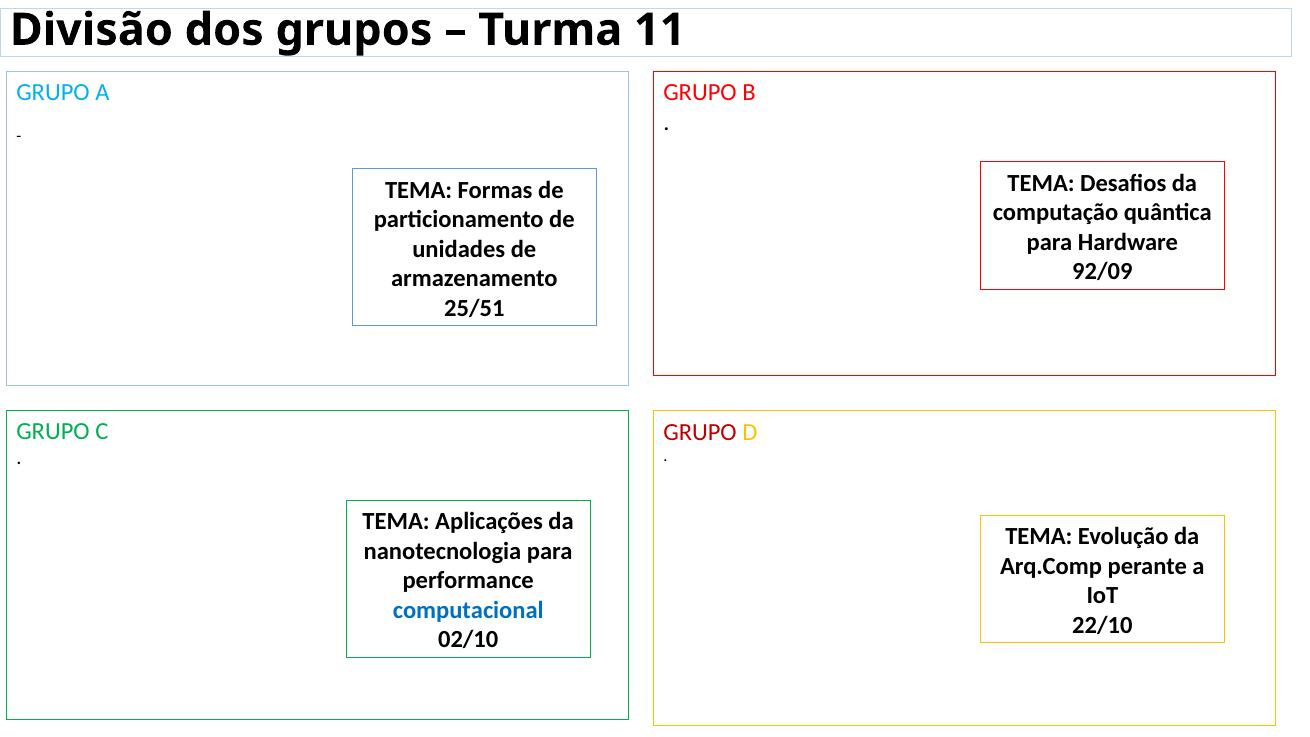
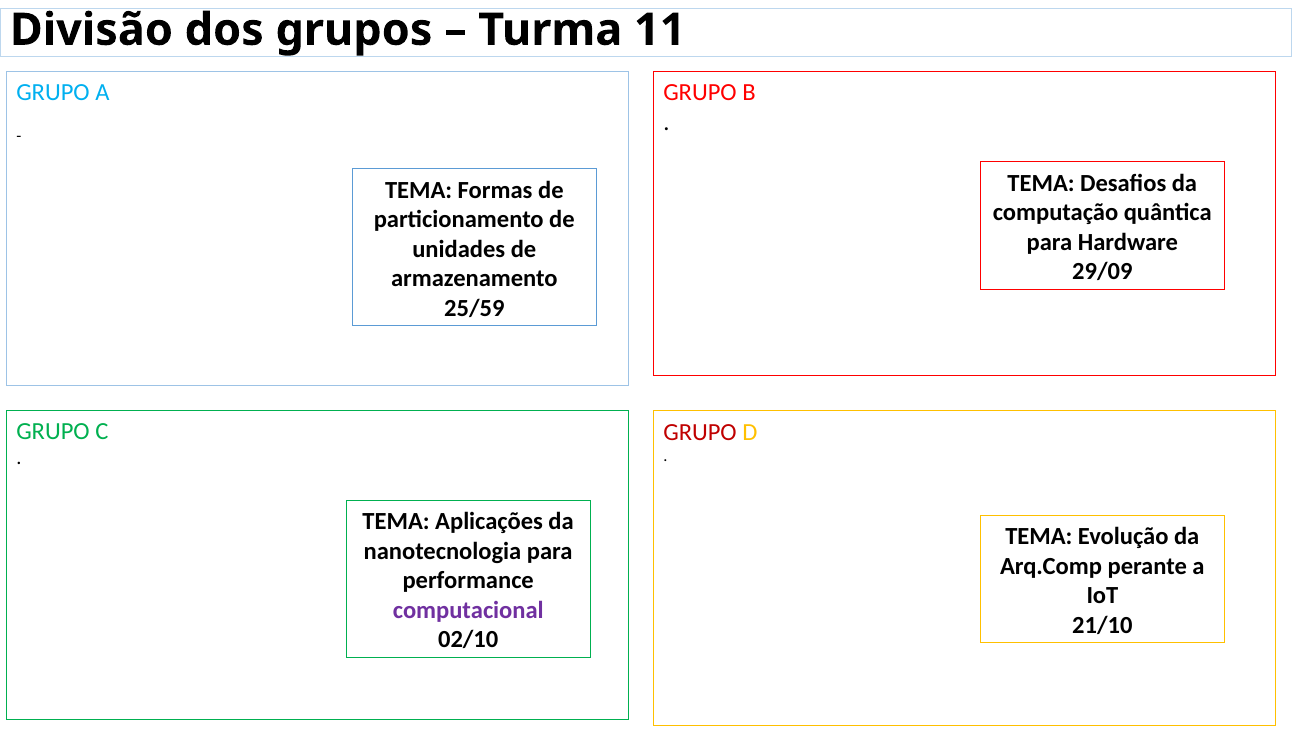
92/09: 92/09 -> 29/09 (1102, 272)
25/51: 25/51 -> 25/59 (474, 308)
computacional colour: blue -> purple (468, 610)
22/10: 22/10 -> 21/10 (1102, 625)
